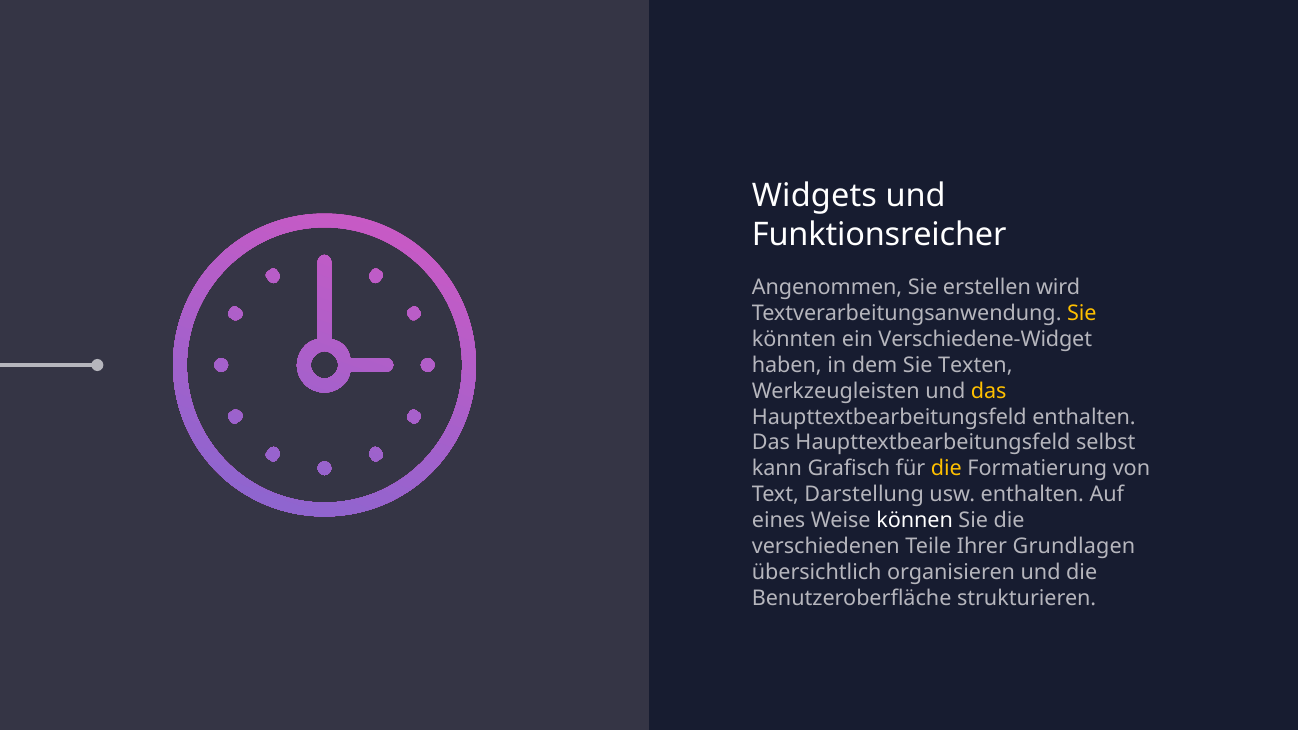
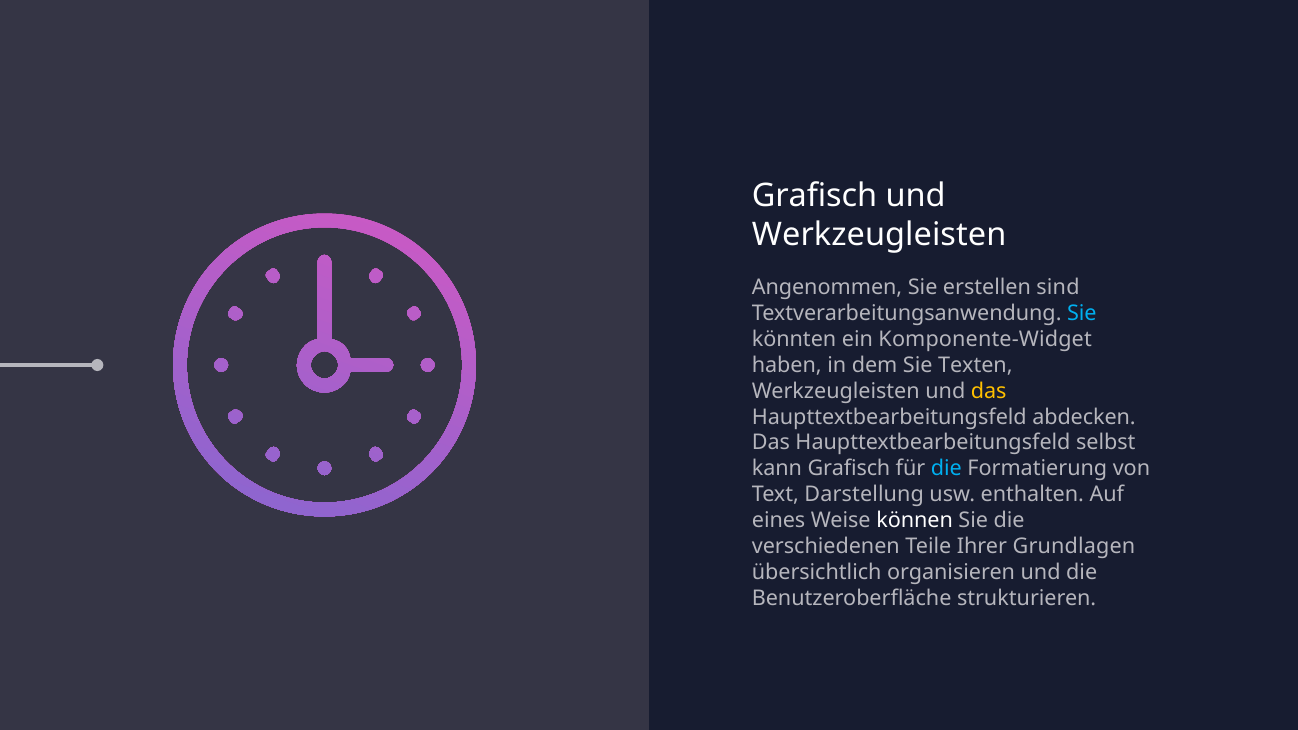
Widgets: Widgets -> Grafisch (815, 196)
Funktionsreicher: Funktionsreicher -> Werkzeugleisten (879, 235)
wird: wird -> sind (1058, 287)
Sie colour: yellow -> light blue (1082, 313)
Verschiedene-Widget: Verschiedene-Widget -> Komponente-Widget (985, 339)
Haupttextbearbeitungsfeld enthalten: enthalten -> abdecken (1084, 417)
die colour: yellow -> light blue (946, 469)
